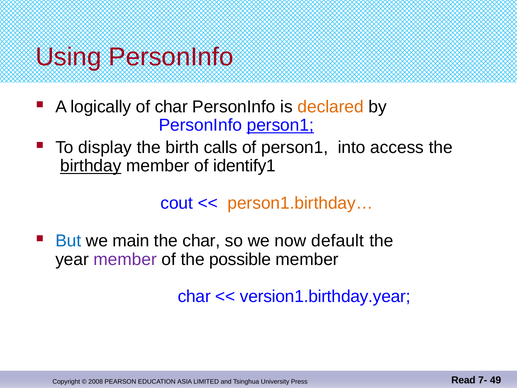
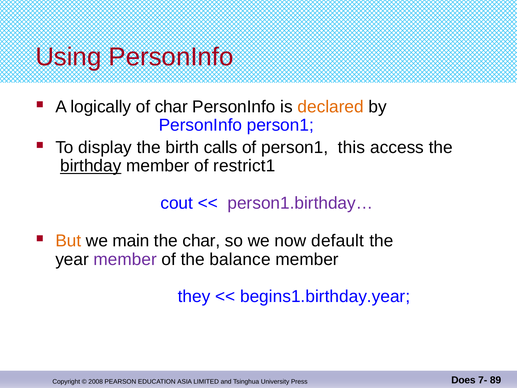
person1 underline: present -> none (280, 125)
into: into -> this (352, 147)
identify1: identify1 -> restrict1 (244, 166)
person1.birthday… colour: orange -> purple (300, 203)
But colour: blue -> orange (68, 241)
possible: possible -> balance (240, 259)
char: char -> they (194, 296)
version1.birthday.year: version1.birthday.year -> begins1.birthday.year (325, 296)
Read: Read -> Does (463, 380)
49: 49 -> 89 (496, 380)
